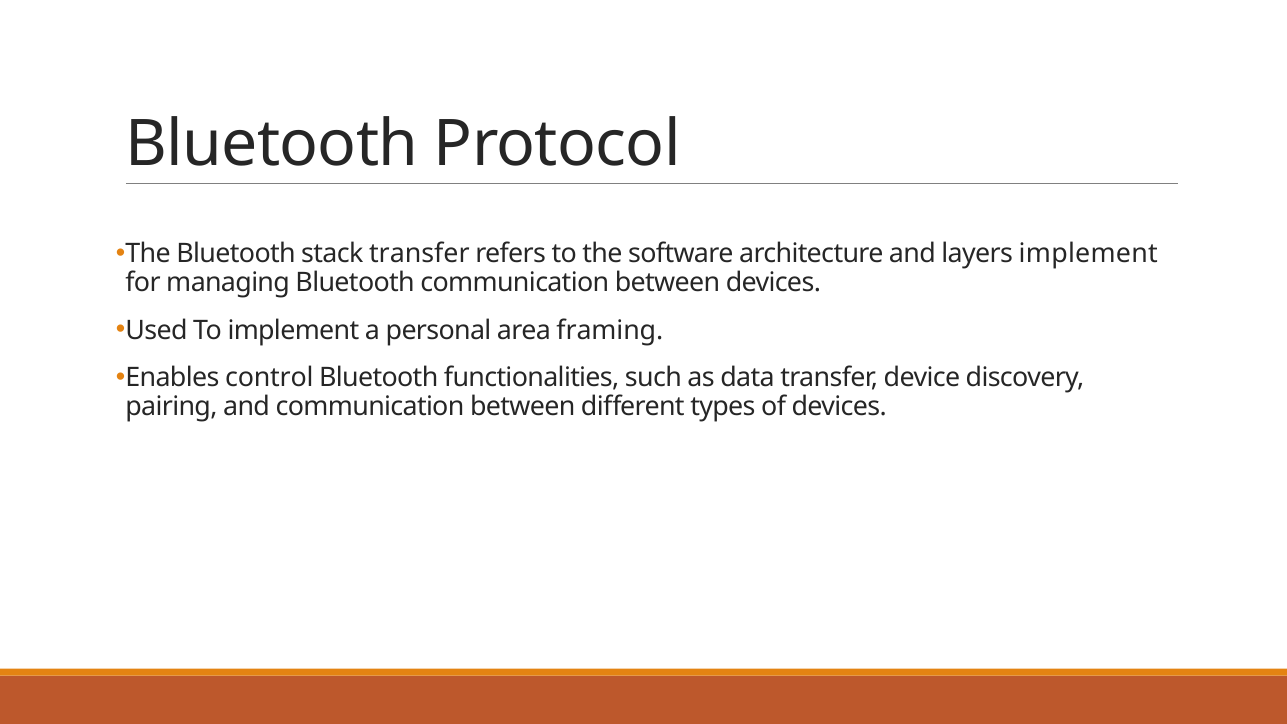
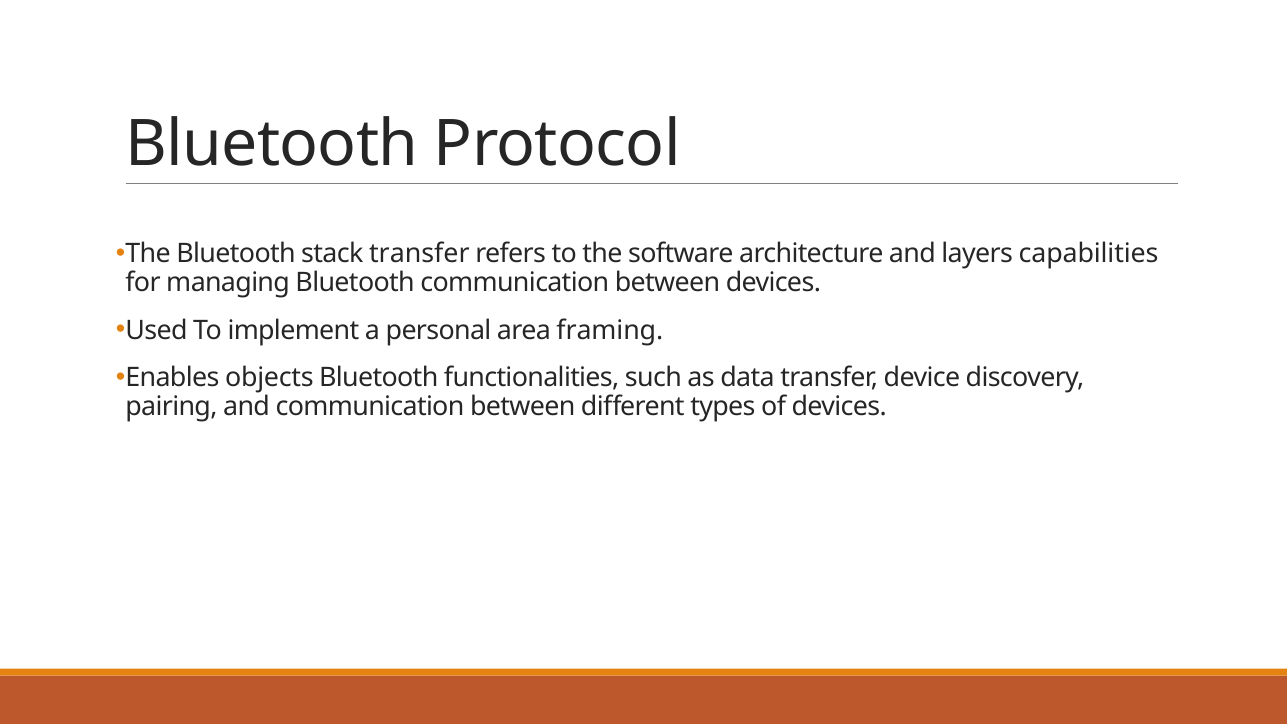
layers implement: implement -> capabilities (1089, 254)
control: control -> objects (269, 378)
